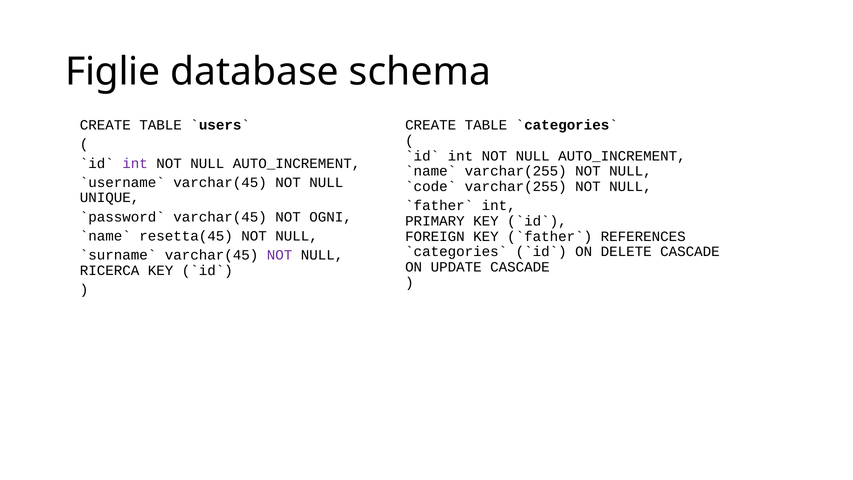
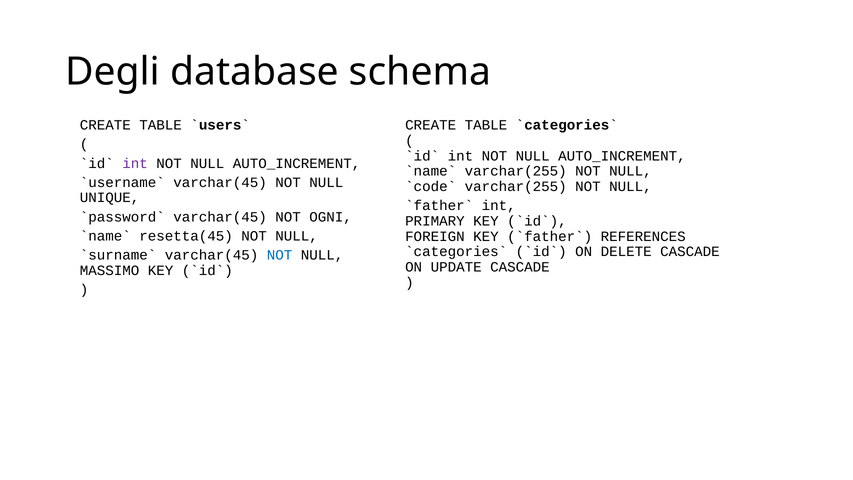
Figlie: Figlie -> Degli (112, 72)
NOT colour: purple -> blue (280, 255)
RICERCA: RICERCA -> MASSIMO (110, 270)
